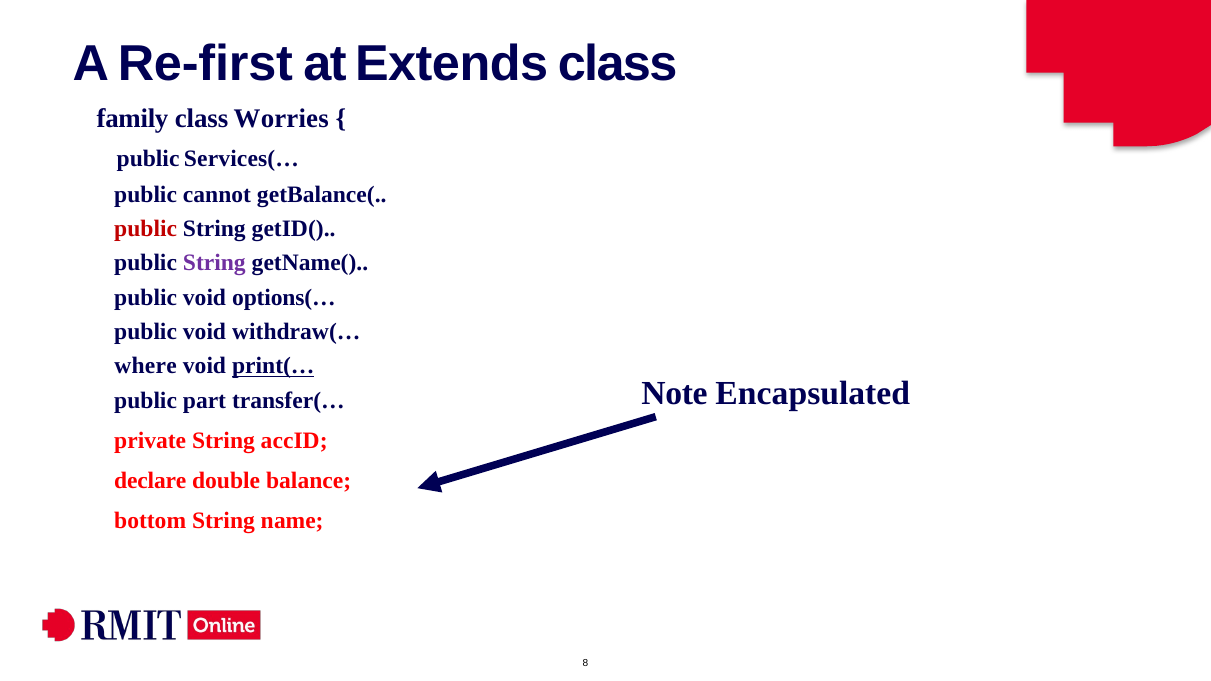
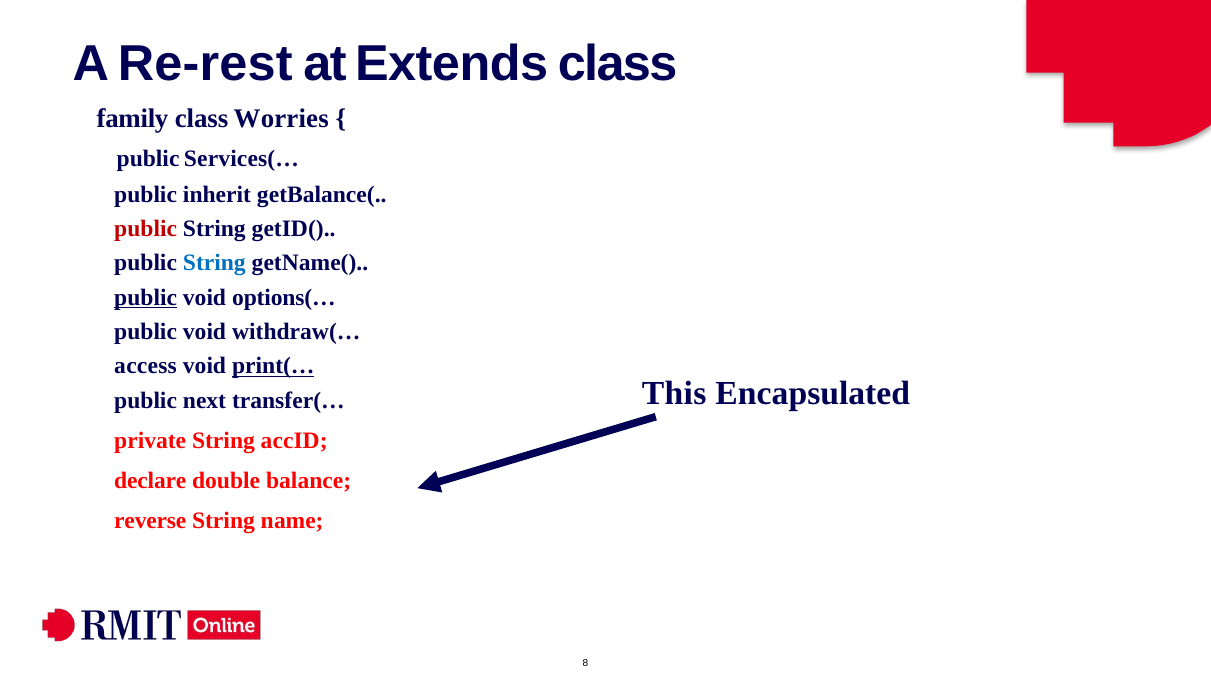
Re-first: Re-first -> Re-rest (205, 64)
cannot: cannot -> inherit (217, 194)
String colour: purple -> blue (214, 263)
public underline: none -> present (146, 297)
where: where -> access (146, 366)
Note: Note -> This (674, 393)
part: part -> next (205, 401)
bottom: bottom -> reverse (150, 520)
